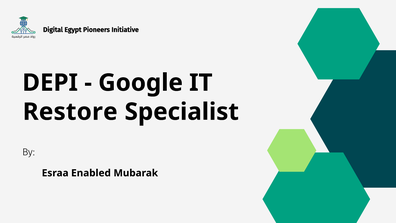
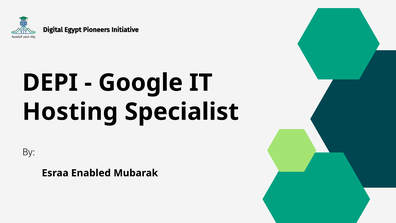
Restore: Restore -> Hosting (70, 112)
